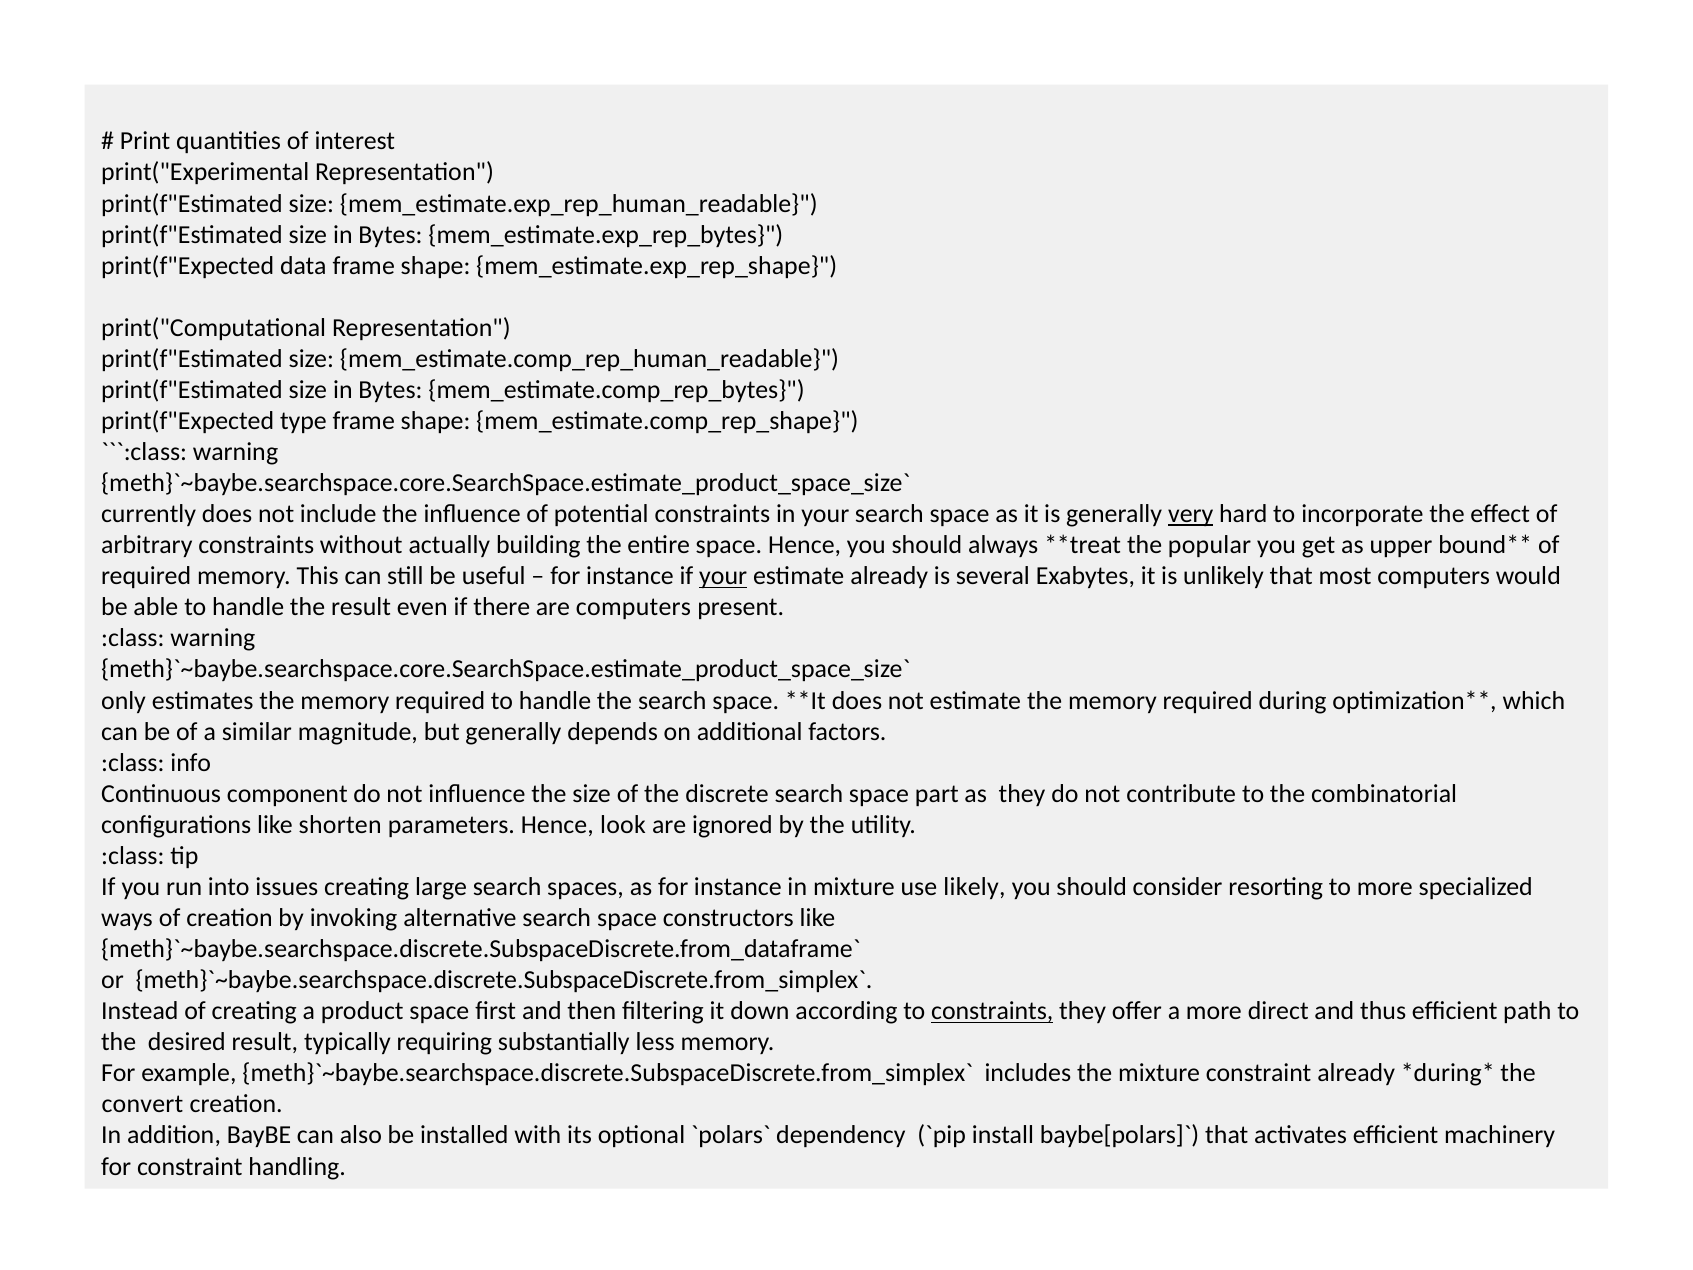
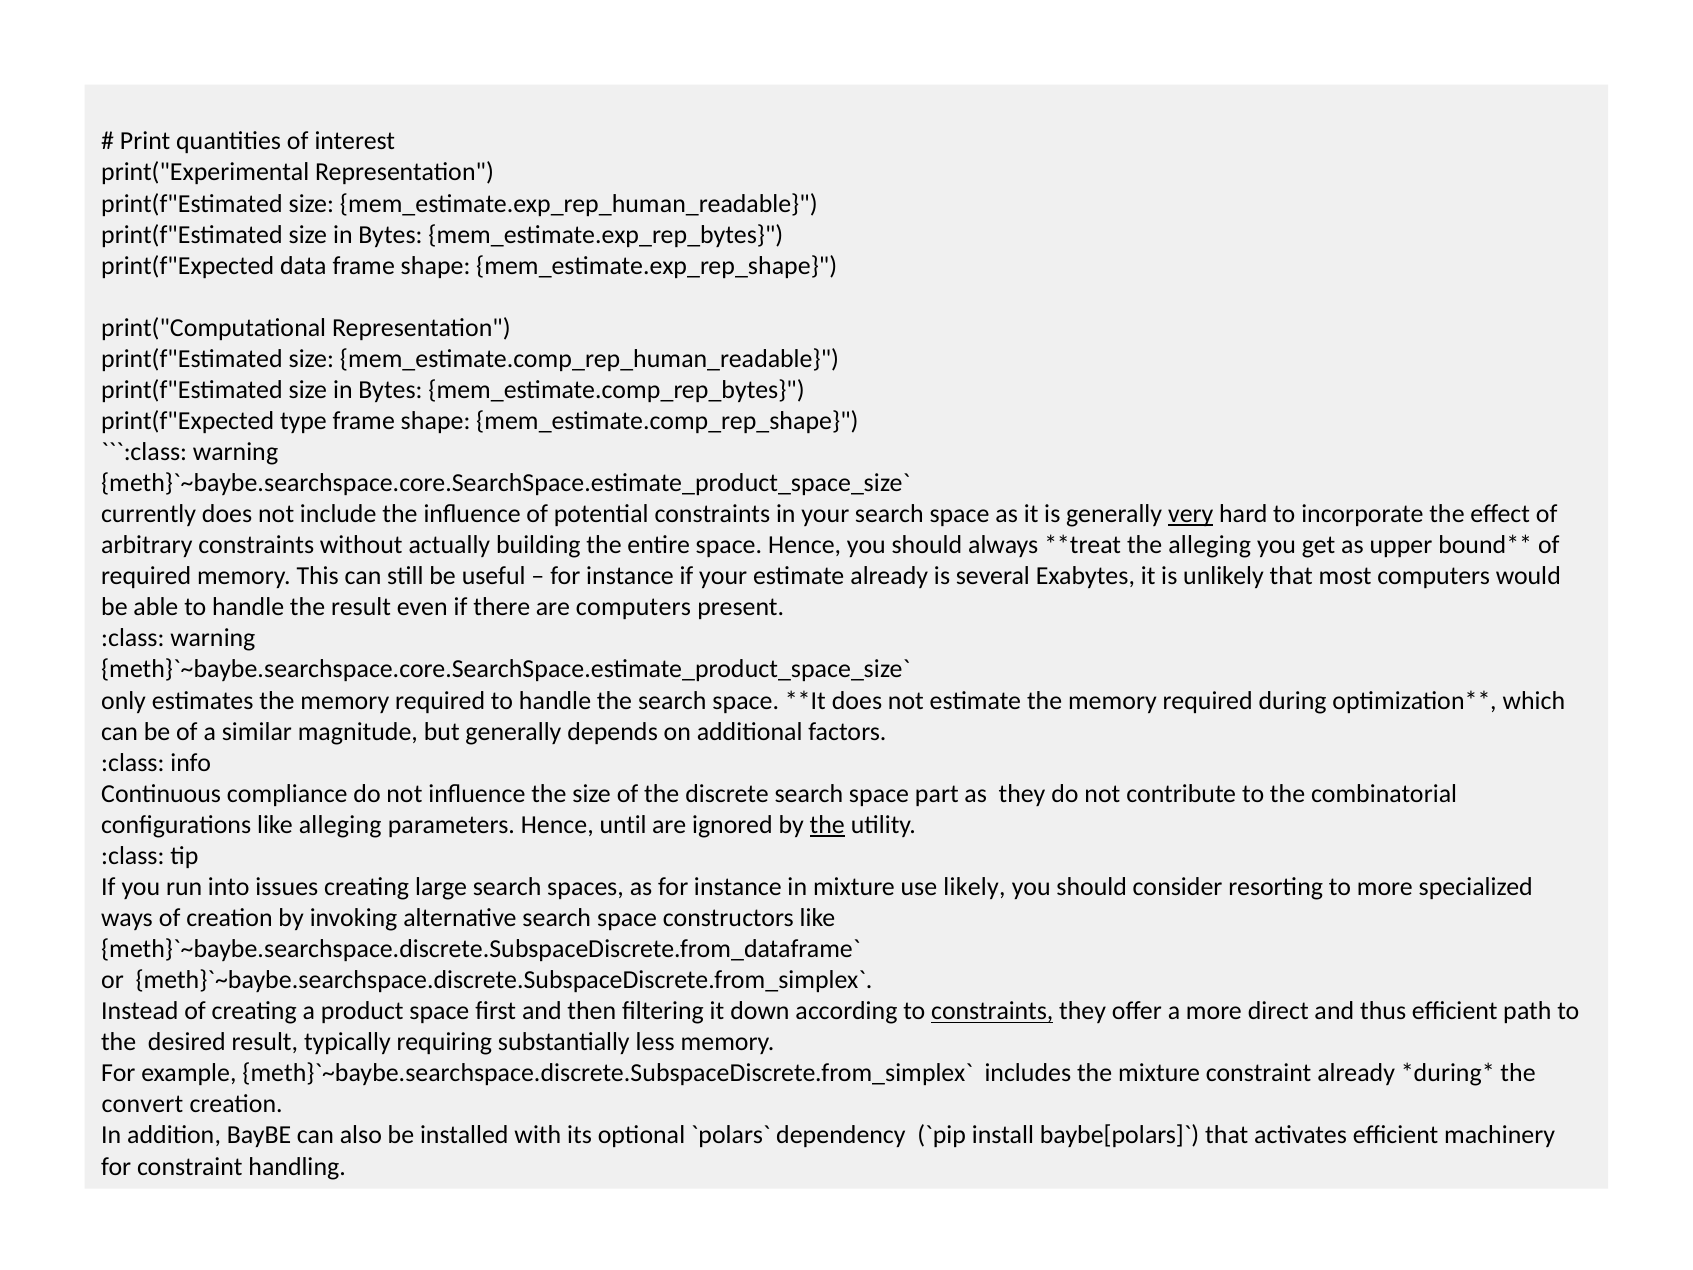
the popular: popular -> alleging (1210, 545)
your underline: present -> none (723, 576)
component: component -> compliance (287, 794)
like shorten: shorten -> alleging (340, 825)
look: look -> until (623, 825)
the underline: none -> present (827, 825)
